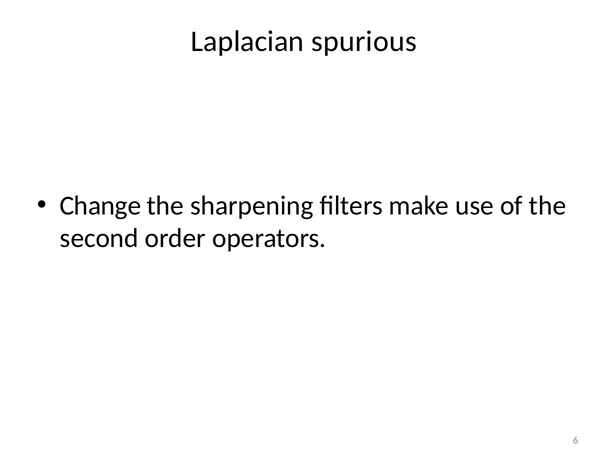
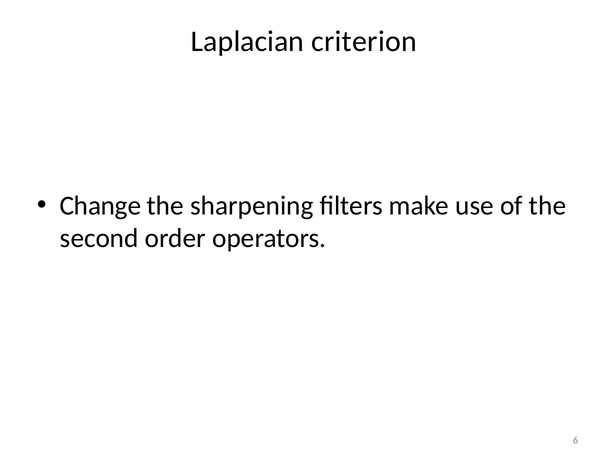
spurious: spurious -> criterion (364, 42)
